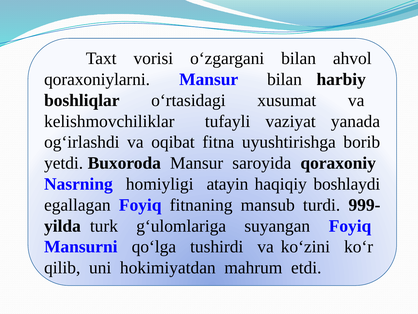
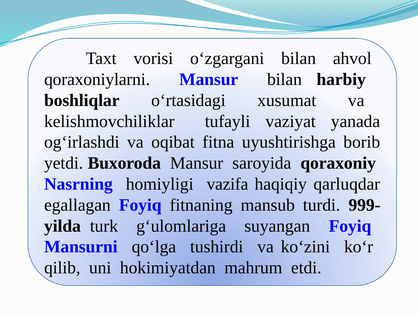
atayin: atayin -> vazifa (227, 184)
boshlaydi: boshlaydi -> qarluqdar (347, 184)
